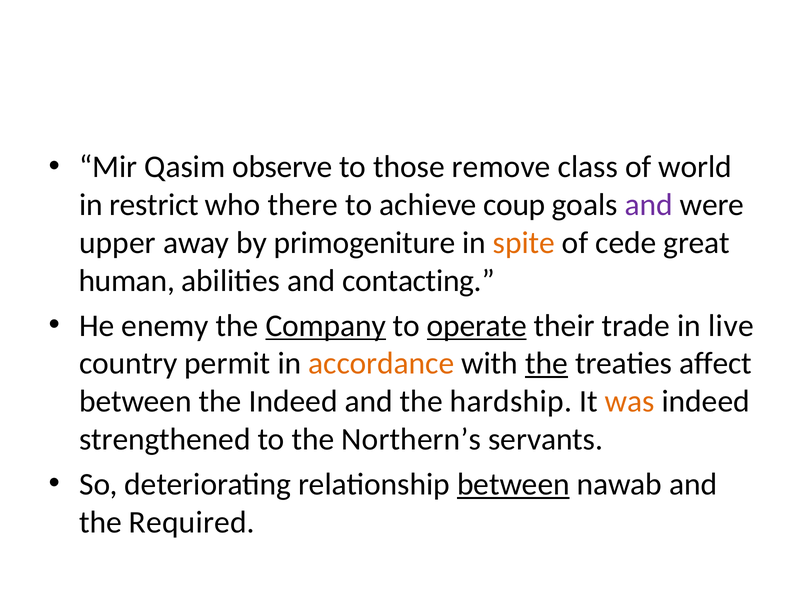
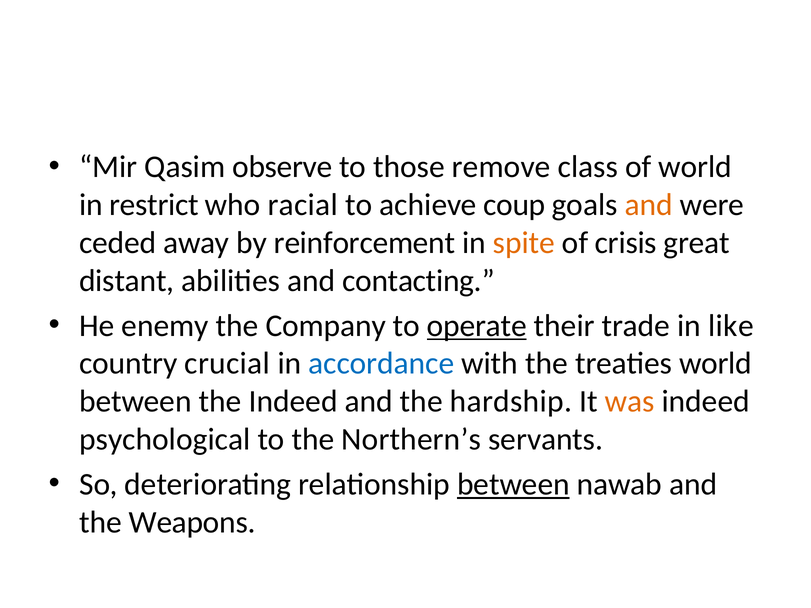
there: there -> racial (303, 205)
and colour: purple -> orange (649, 205)
upper: upper -> ceded (118, 243)
primogeniture: primogeniture -> reinforcement (365, 243)
cede: cede -> crisis (626, 243)
human: human -> distant (127, 281)
Company underline: present -> none (326, 326)
live: live -> like (731, 326)
permit: permit -> crucial (227, 364)
accordance colour: orange -> blue (381, 364)
the underline: present -> none (547, 364)
treaties affect: affect -> world (716, 364)
strengthened: strengthened -> psychological (165, 439)
Required: Required -> Weapons (192, 522)
